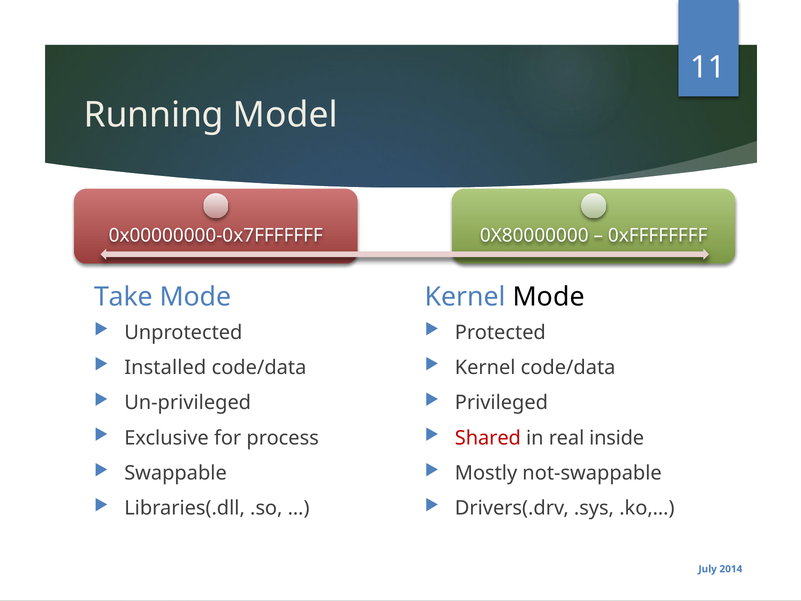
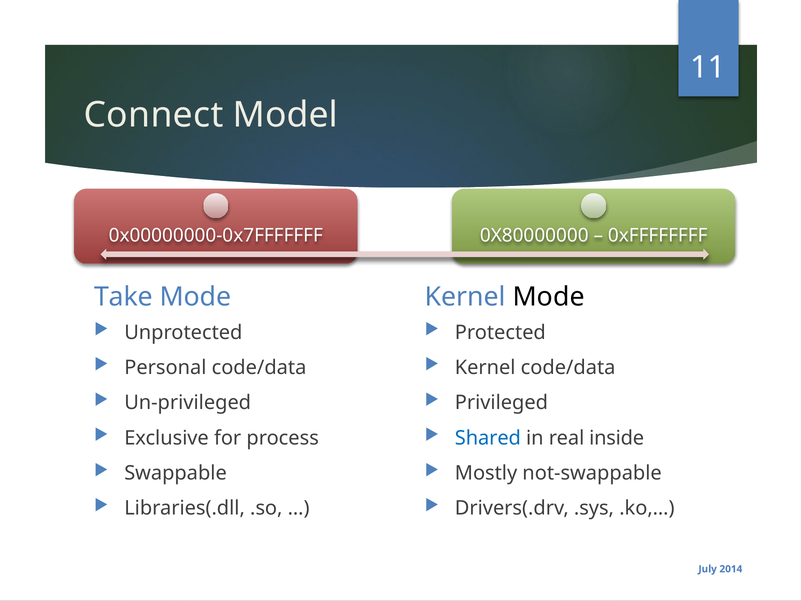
Running: Running -> Connect (154, 115)
Installed: Installed -> Personal (165, 367)
Shared colour: red -> blue (488, 438)
